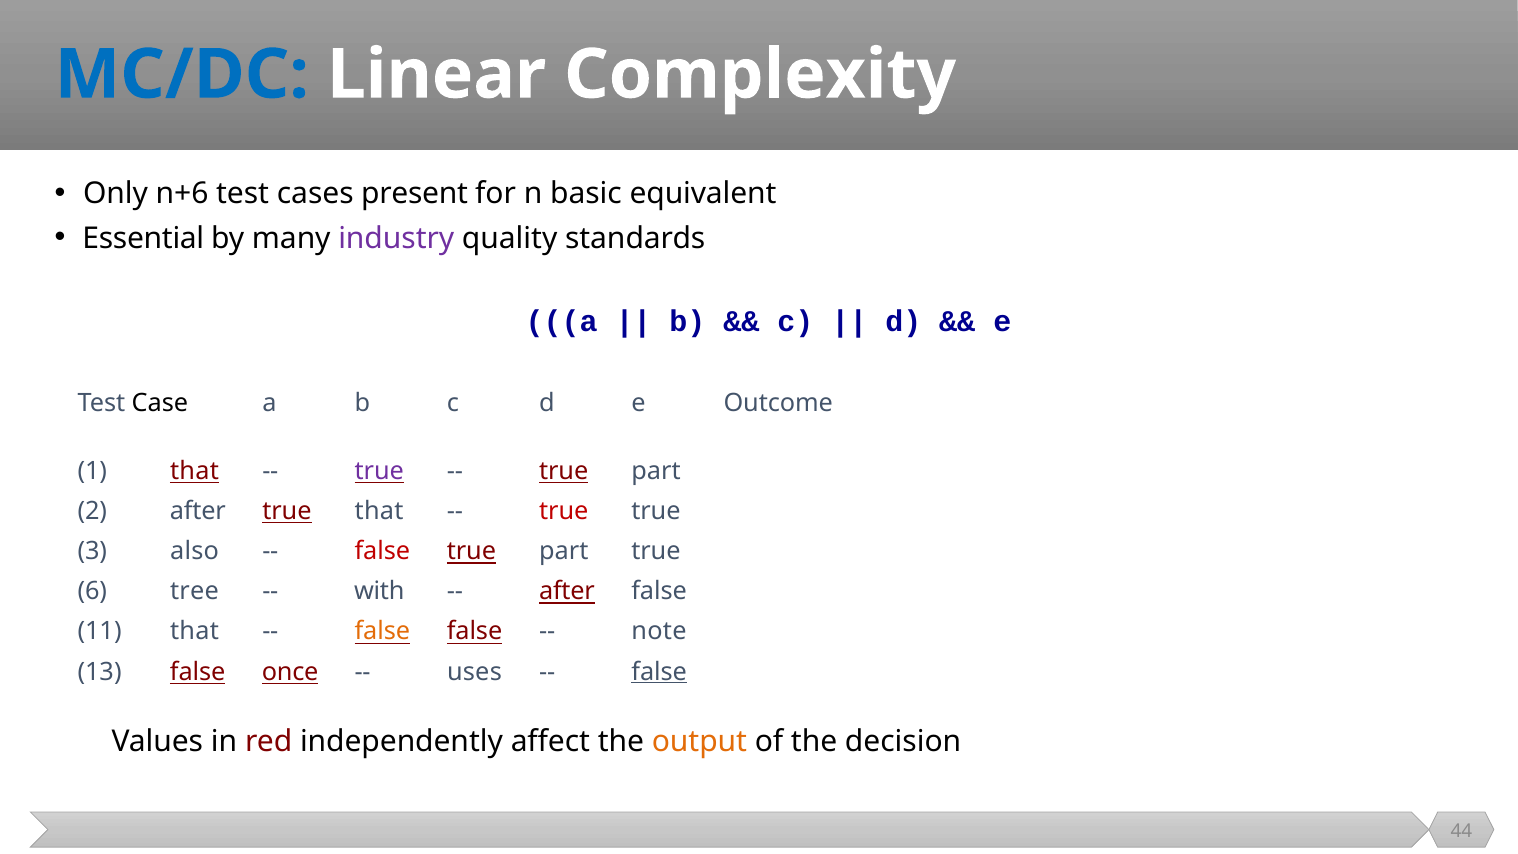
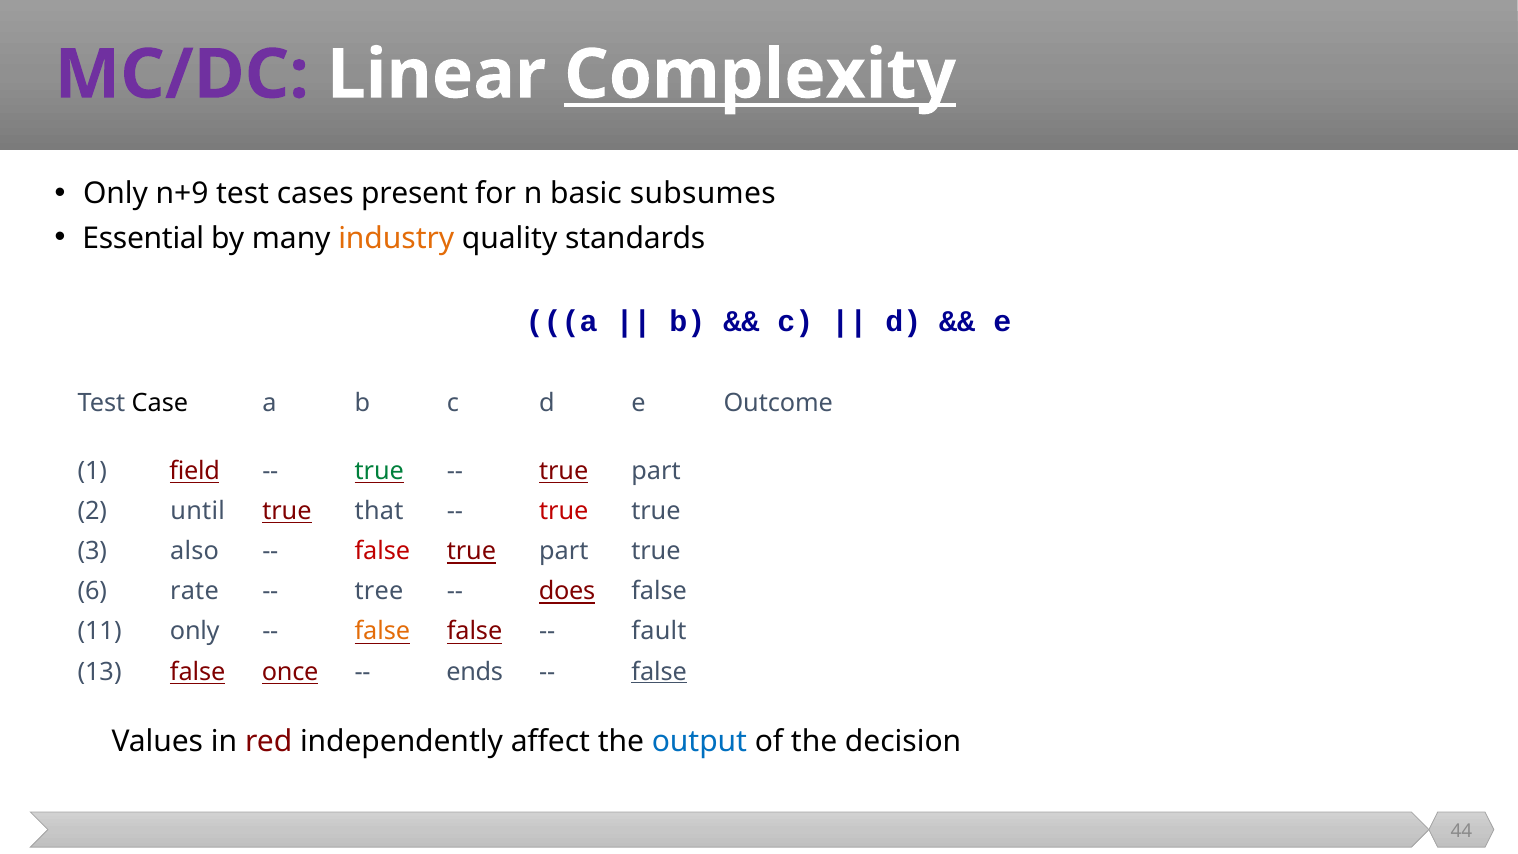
MC/DC colour: blue -> purple (182, 75)
Complexity underline: none -> present (760, 75)
n+6: n+6 -> n+9 (182, 194)
equivalent: equivalent -> subsumes (703, 194)
industry colour: purple -> orange (396, 239)
1 that: that -> field (195, 471)
true colour: purple -> green (379, 471)
2 after: after -> until (198, 511)
tree: tree -> rate (195, 591)
with: with -> tree (379, 591)
after: after -> does (567, 591)
11 that: that -> only (195, 632)
note: note -> fault (659, 632)
uses: uses -> ends (475, 672)
output colour: orange -> blue (699, 741)
